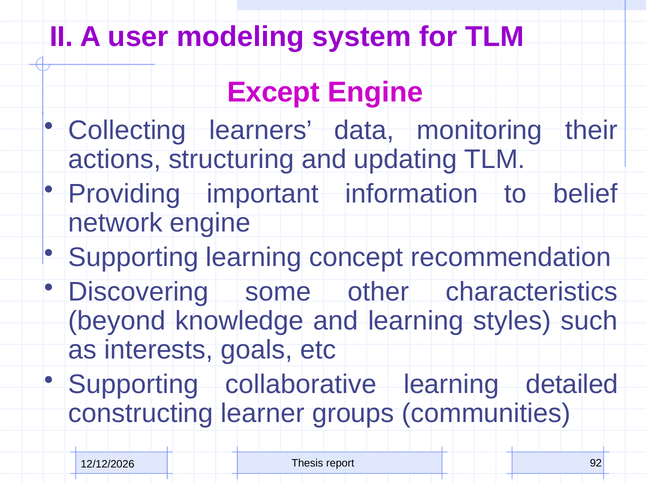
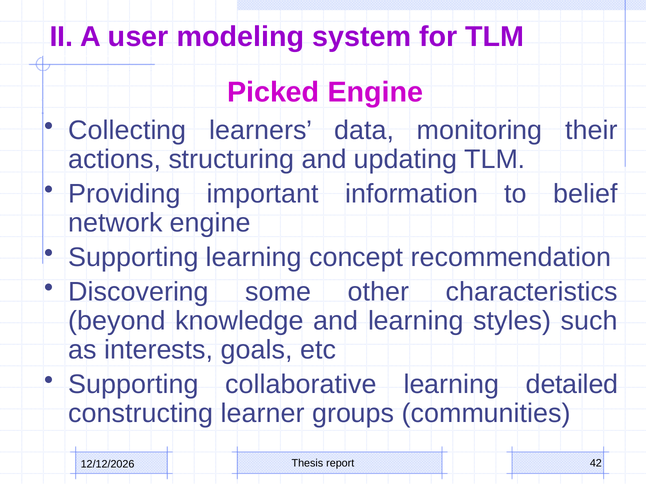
Except: Except -> Picked (273, 92)
92: 92 -> 42 (596, 464)
